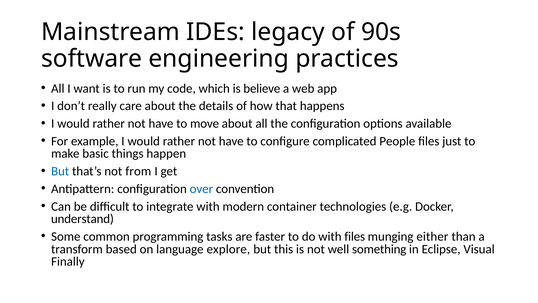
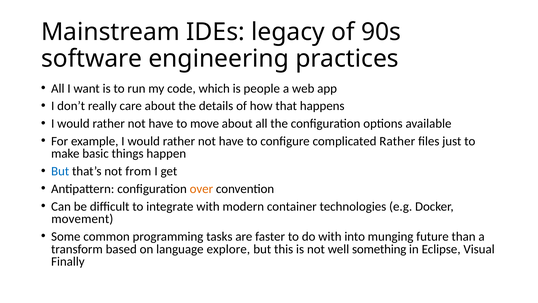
believe: believe -> people (262, 88)
complicated People: People -> Rather (397, 141)
over colour: blue -> orange (201, 189)
understand: understand -> movement (82, 219)
with files: files -> into (355, 236)
either: either -> future (432, 236)
